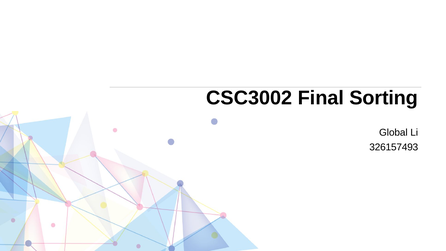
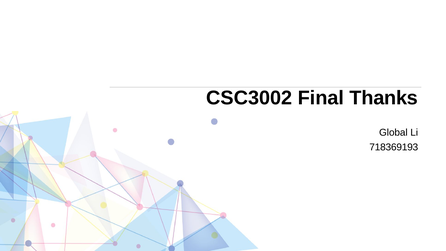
Sorting: Sorting -> Thanks (384, 98)
326157493: 326157493 -> 718369193 (394, 147)
